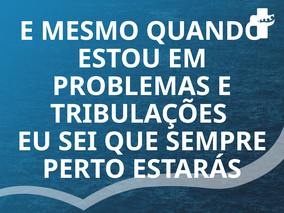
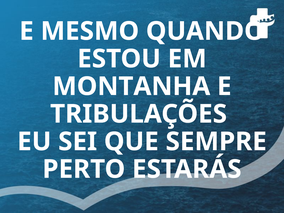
PROBLEMAS: PROBLEMAS -> MONTANHA (131, 86)
